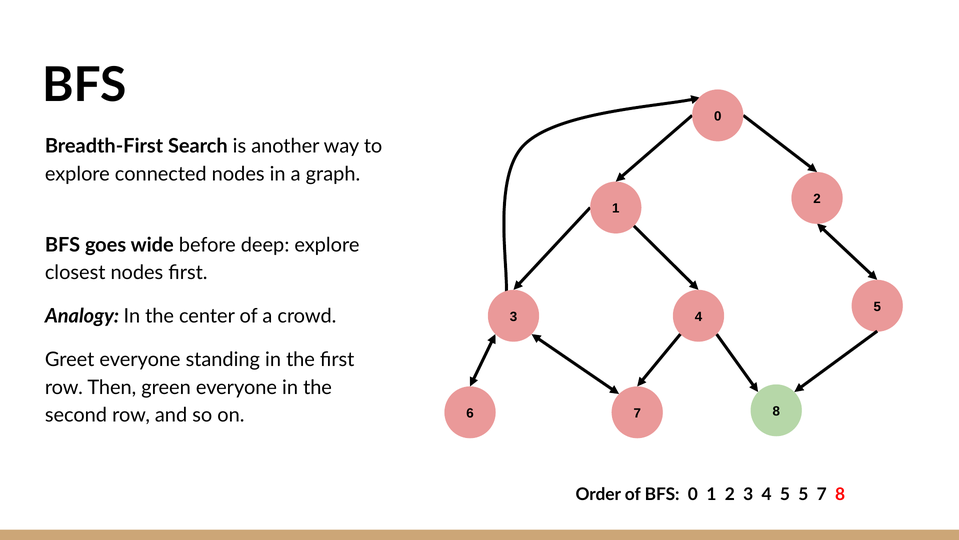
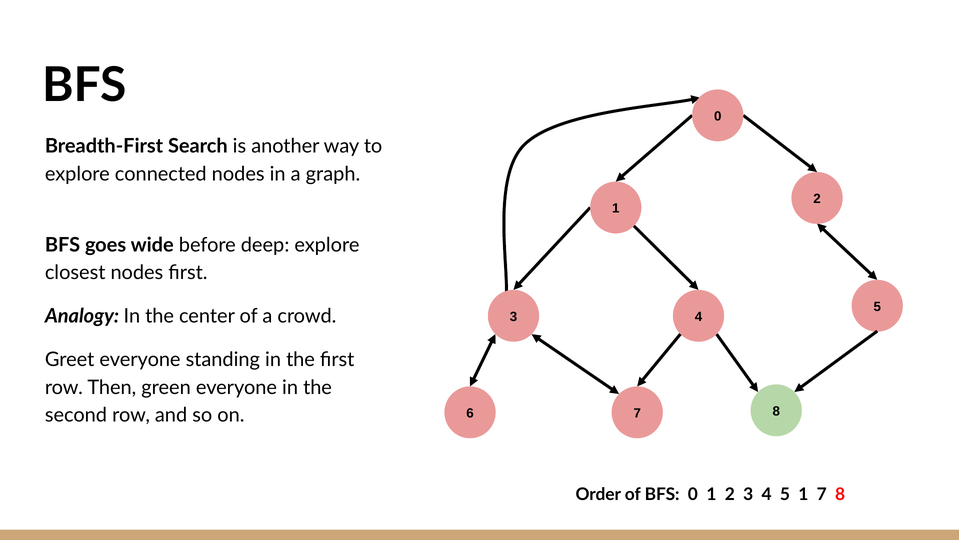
5 5: 5 -> 1 (803, 494)
